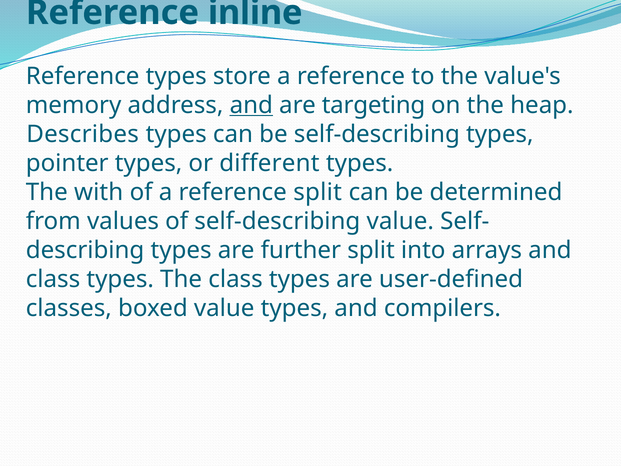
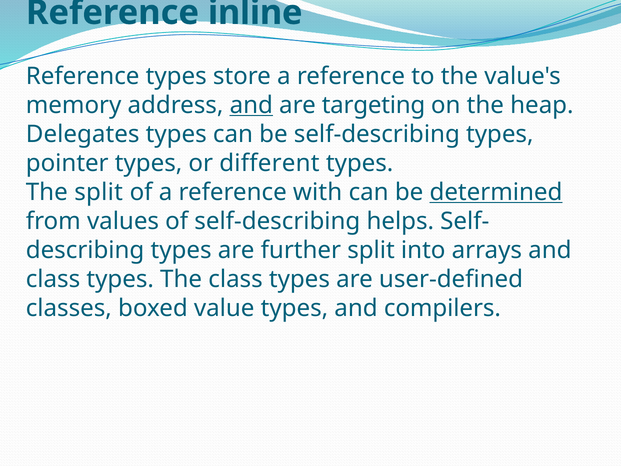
Describes: Describes -> Delegates (83, 134)
The with: with -> split (99, 192)
reference split: split -> with (318, 192)
determined underline: none -> present (496, 192)
self-describing value: value -> helps (400, 221)
